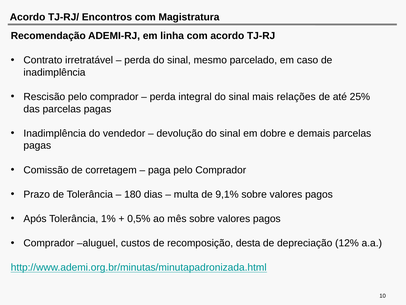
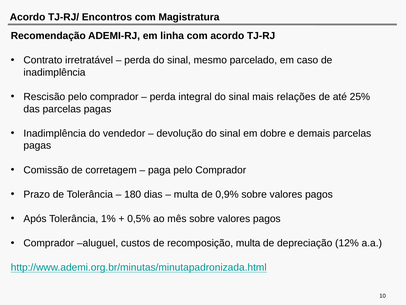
9,1%: 9,1% -> 0,9% (227, 194)
recomposição desta: desta -> multa (248, 243)
